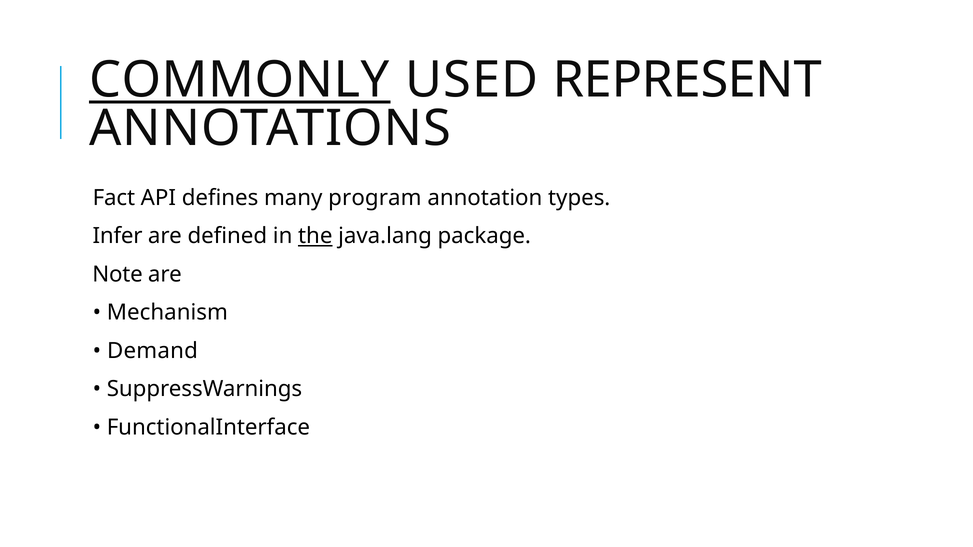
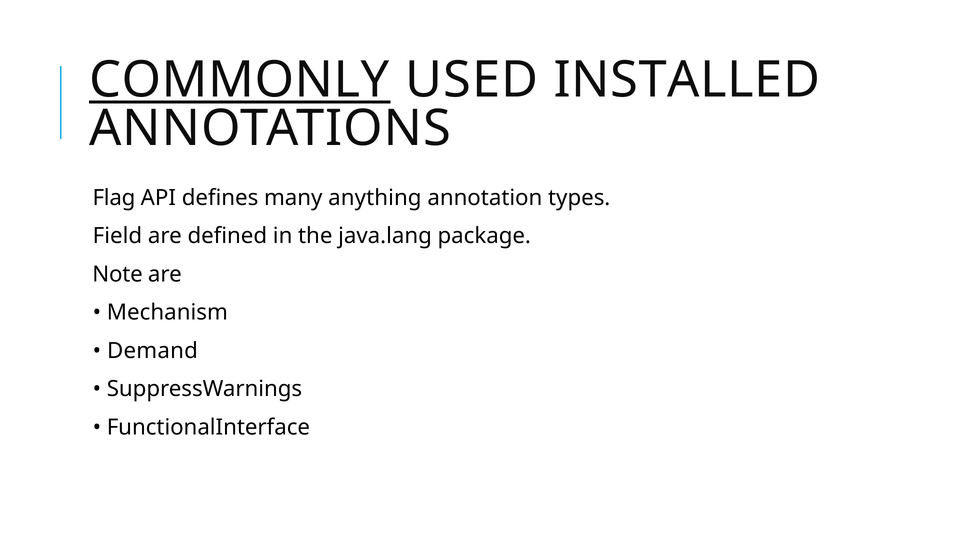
REPRESENT: REPRESENT -> INSTALLED (687, 80)
Fact: Fact -> Flag (114, 198)
program: program -> anything (375, 198)
Infer: Infer -> Field (117, 236)
the underline: present -> none (315, 236)
